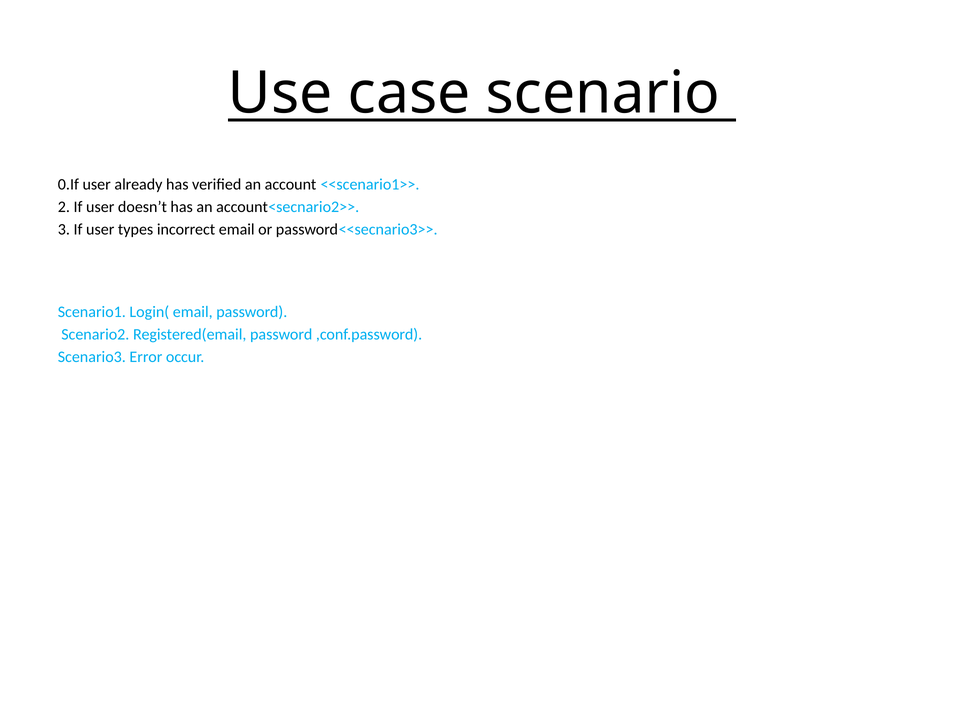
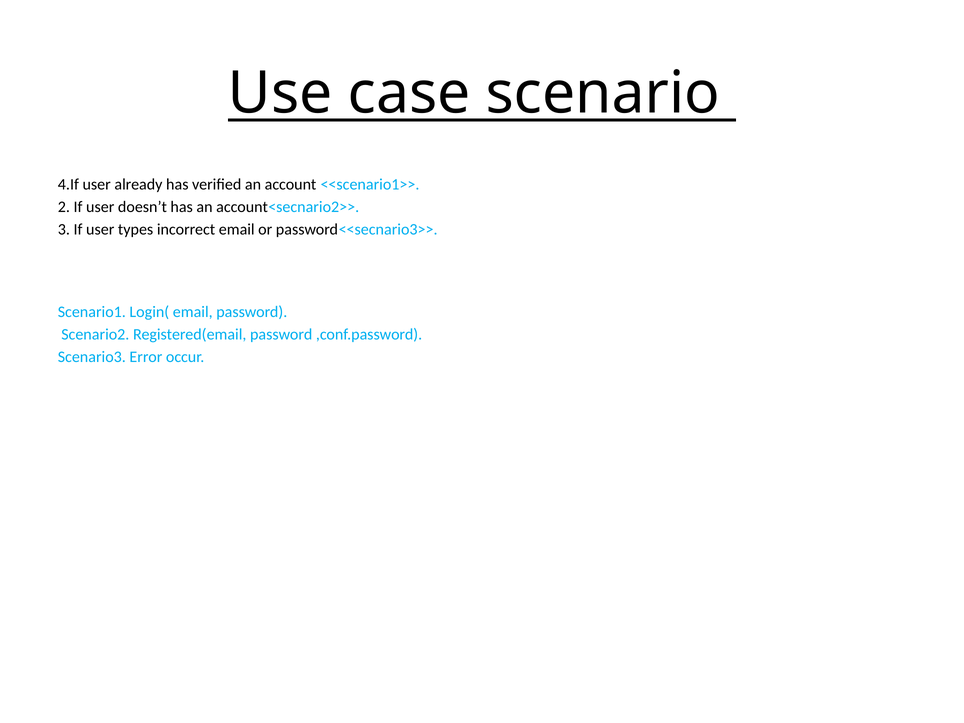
0.If: 0.If -> 4.If (68, 184)
